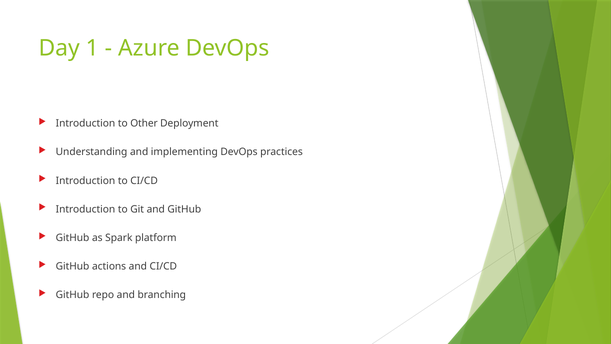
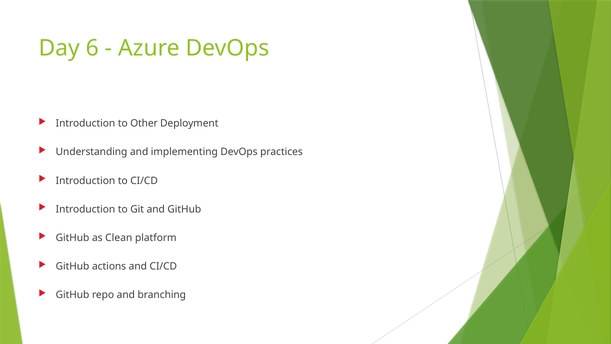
1: 1 -> 6 (92, 48)
Spark: Spark -> Clean (119, 238)
